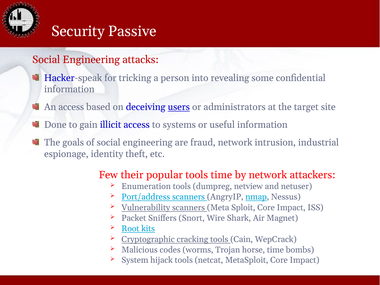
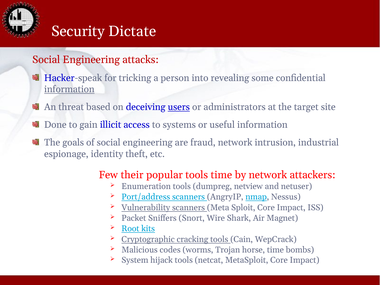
Passive: Passive -> Dictate (132, 31)
information underline: none -> present (69, 89)
An access: access -> threat (71, 107)
